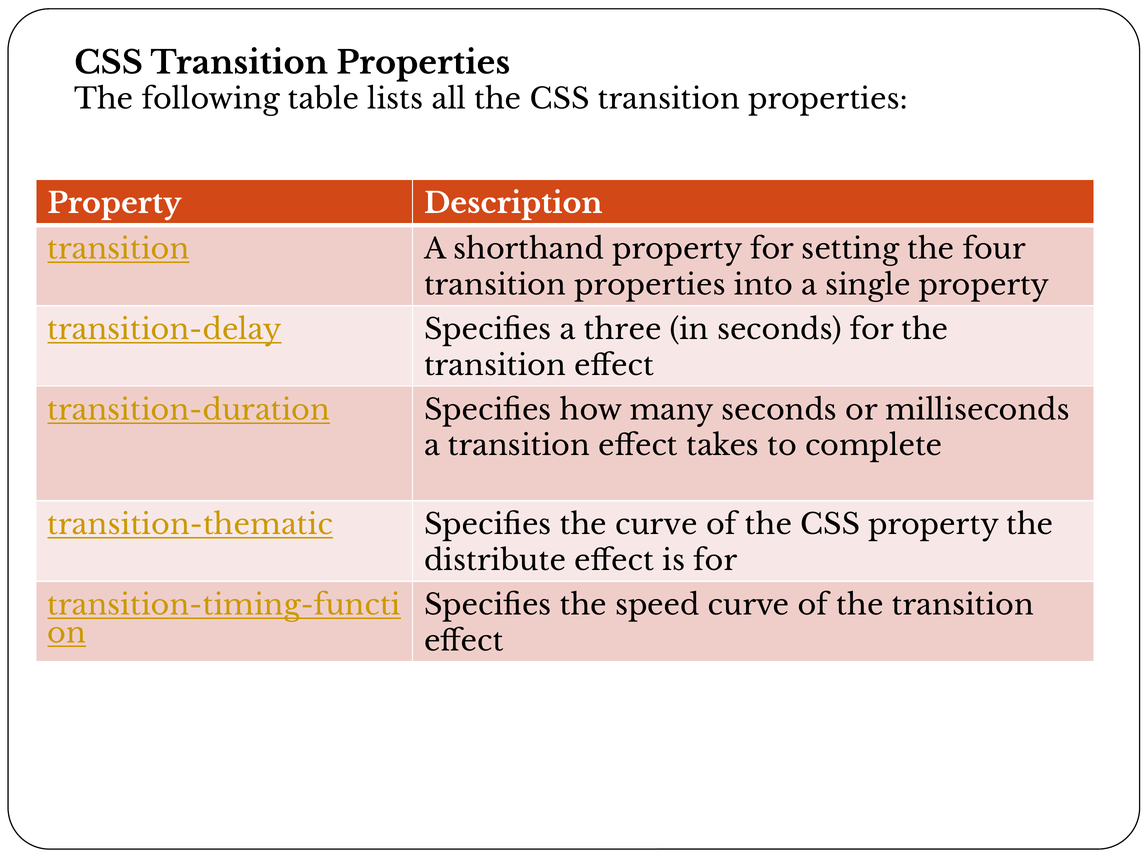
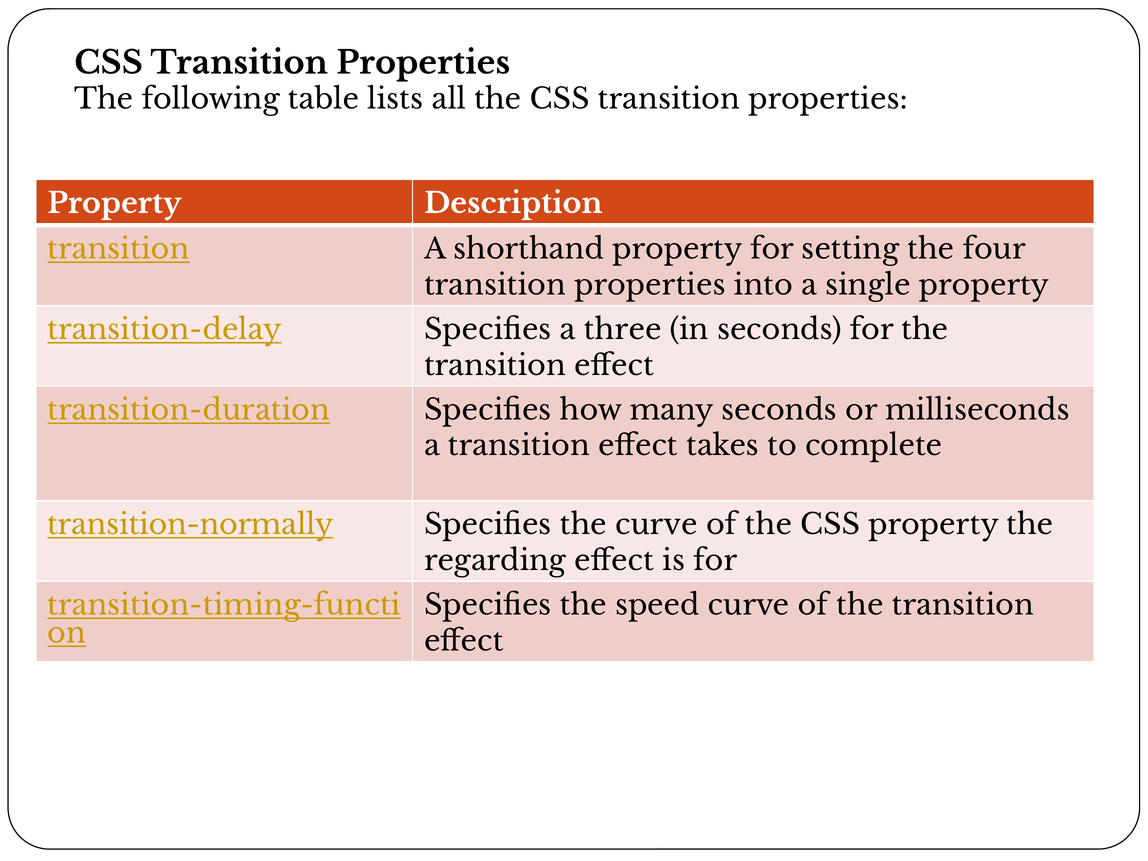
transition-thematic: transition-thematic -> transition-normally (190, 525)
distribute: distribute -> regarding (495, 561)
